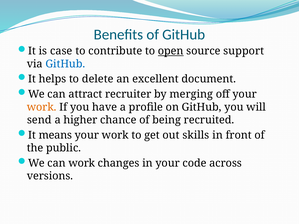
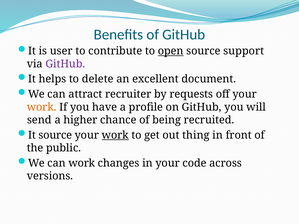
case: case -> user (61, 51)
GitHub colour: blue -> purple (65, 64)
merging: merging -> requests (191, 94)
It means: means -> source (55, 135)
work underline: none -> present (115, 135)
skills: skills -> thing (196, 135)
